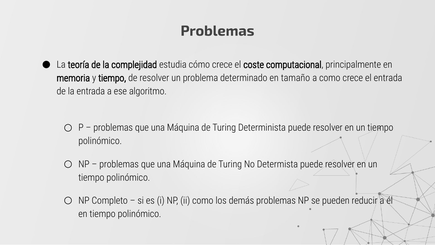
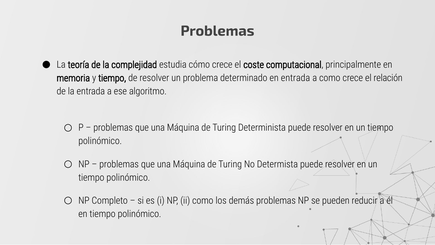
en tamaño: tamaño -> entrada (295, 78)
el entrada: entrada -> relación (388, 78)
